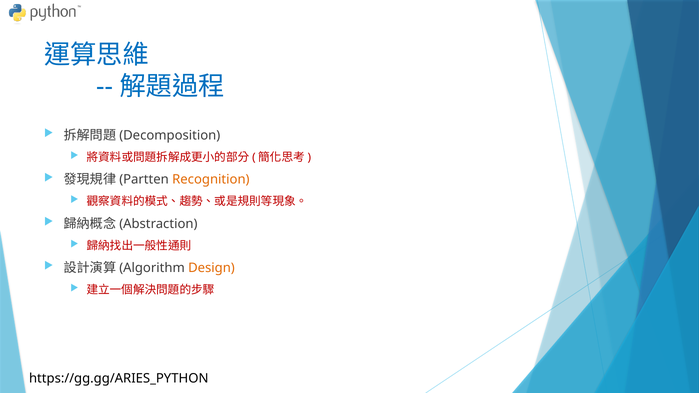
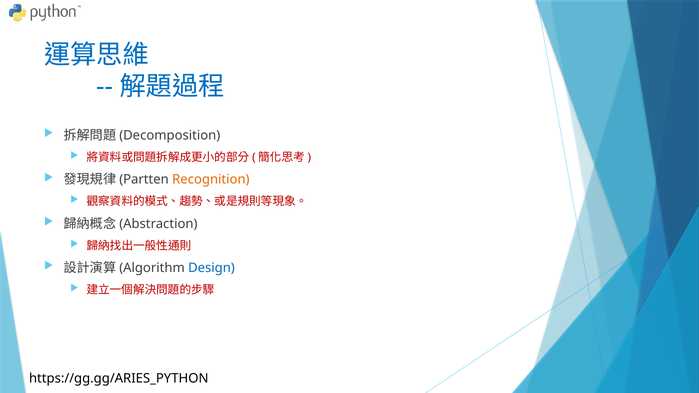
Design colour: orange -> blue (211, 268)
